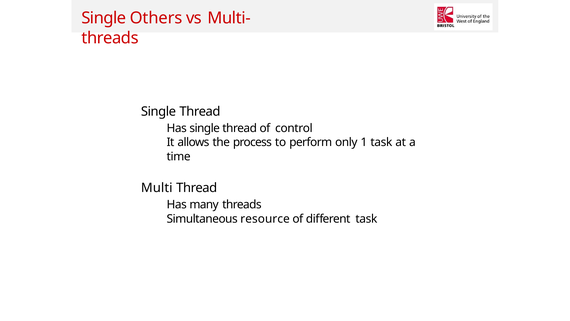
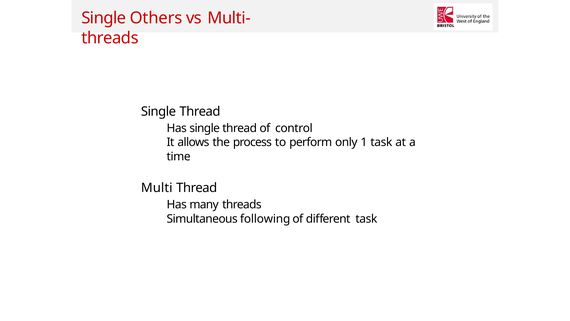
resource: resource -> following (265, 219)
